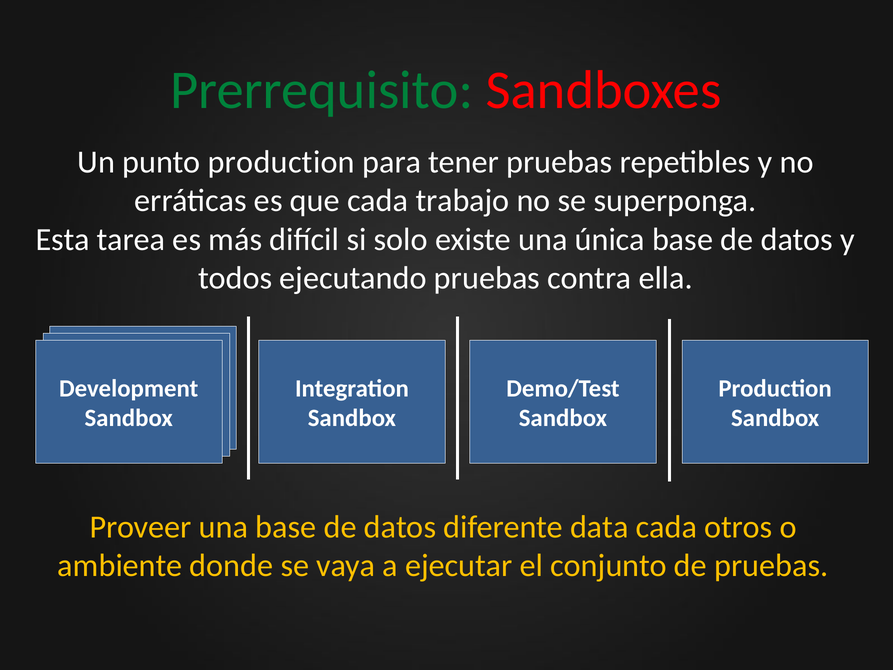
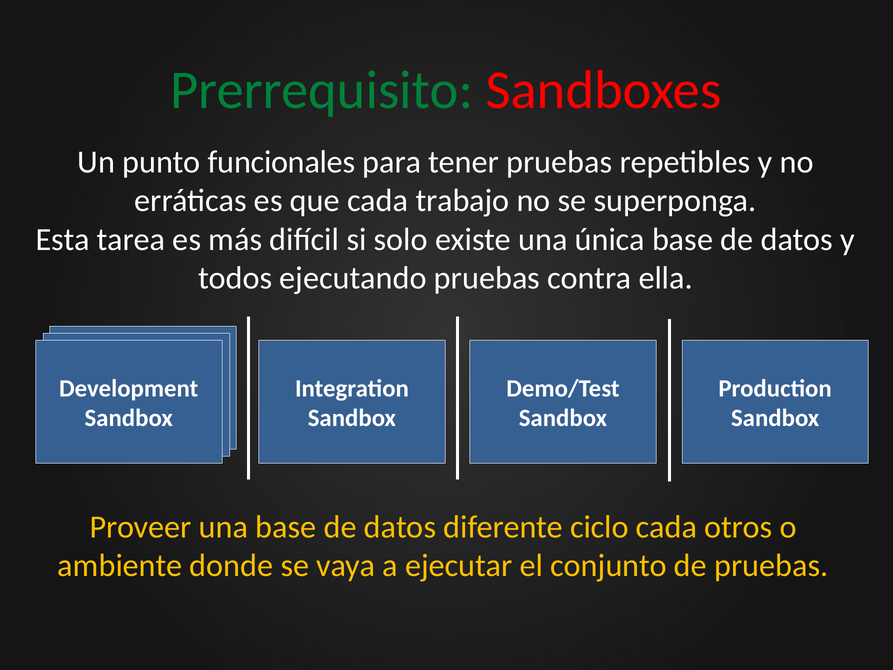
punto production: production -> funcionales (282, 162)
data: data -> ciclo (599, 527)
